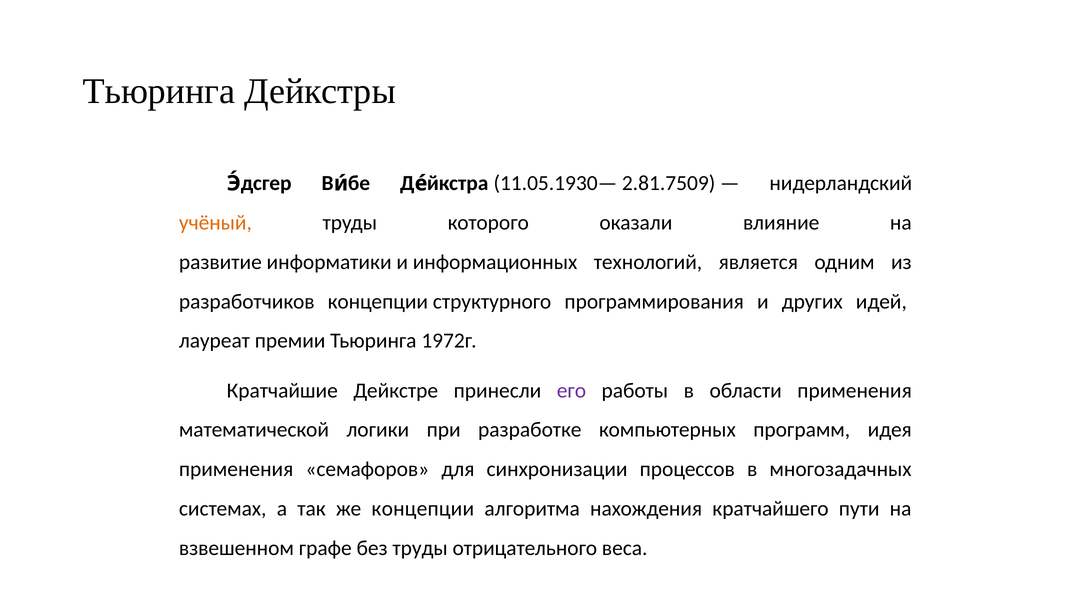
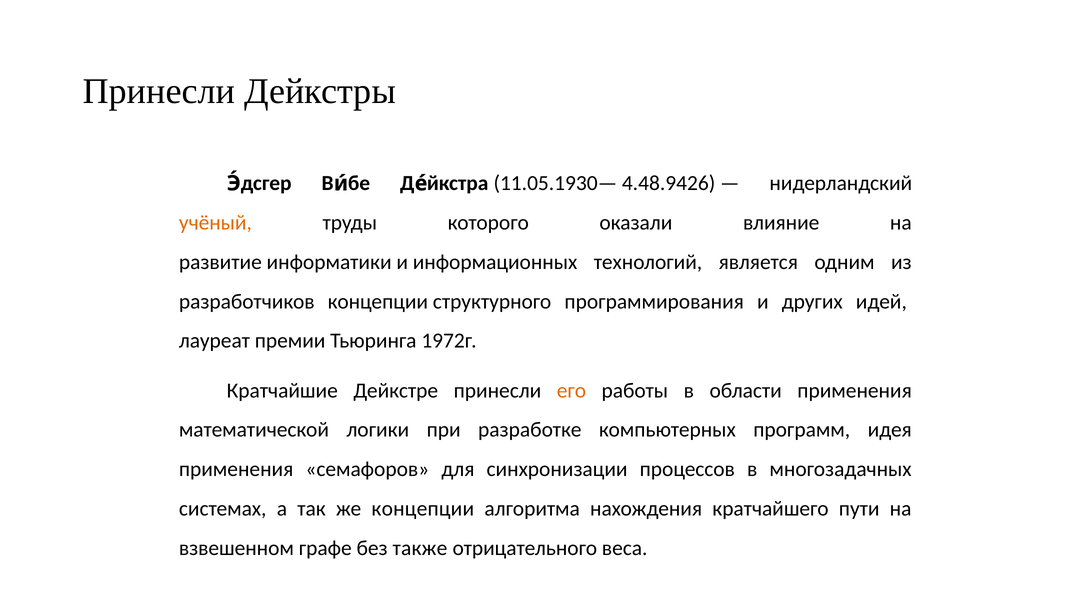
Тьюринга: Тьюринга -> Принесли (159, 91)
2.81.7509: 2.81.7509 -> 4.48.9426 (669, 183)
его colour: purple -> orange (571, 391)
без труды: труды -> также (420, 548)
